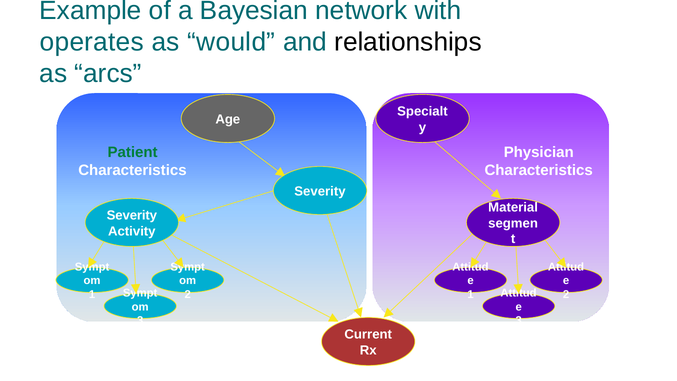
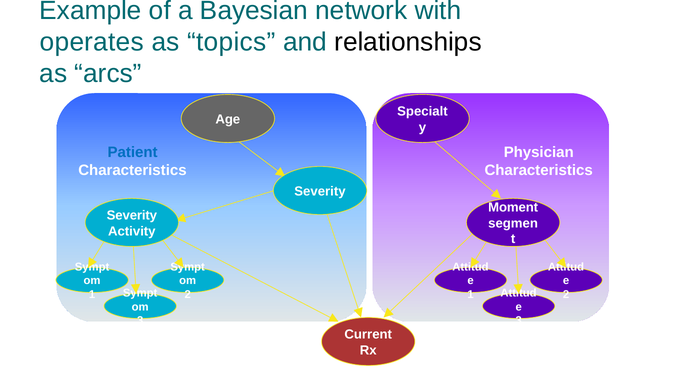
would: would -> topics (231, 42)
Patient colour: green -> blue (133, 152)
Material: Material -> Moment (513, 207)
